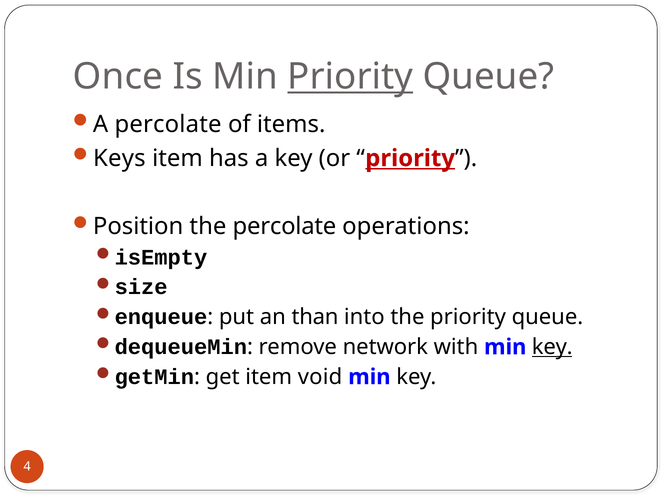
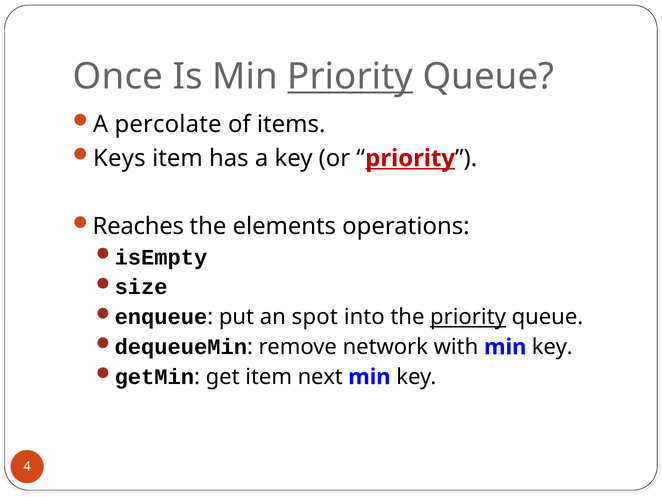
Position: Position -> Reaches (138, 226)
the percolate: percolate -> elements (284, 226)
than: than -> spot (315, 317)
priority underline: none -> present (468, 317)
key underline: present -> none (552, 347)
void: void -> next (320, 377)
